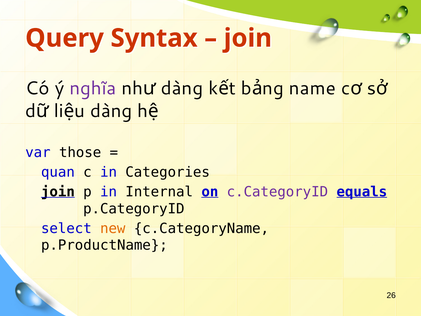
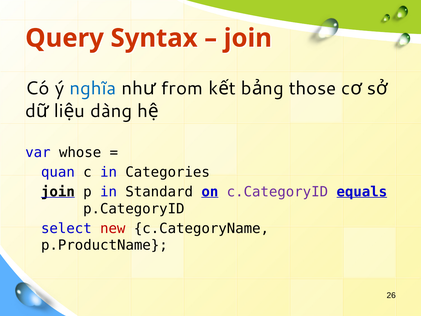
nghĩa colour: purple -> blue (93, 88)
dàng: dàng -> from (182, 88)
name: name -> those (313, 88)
those: those -> whose (80, 153)
Internal: Internal -> Standard (159, 192)
new colour: orange -> red (113, 228)
